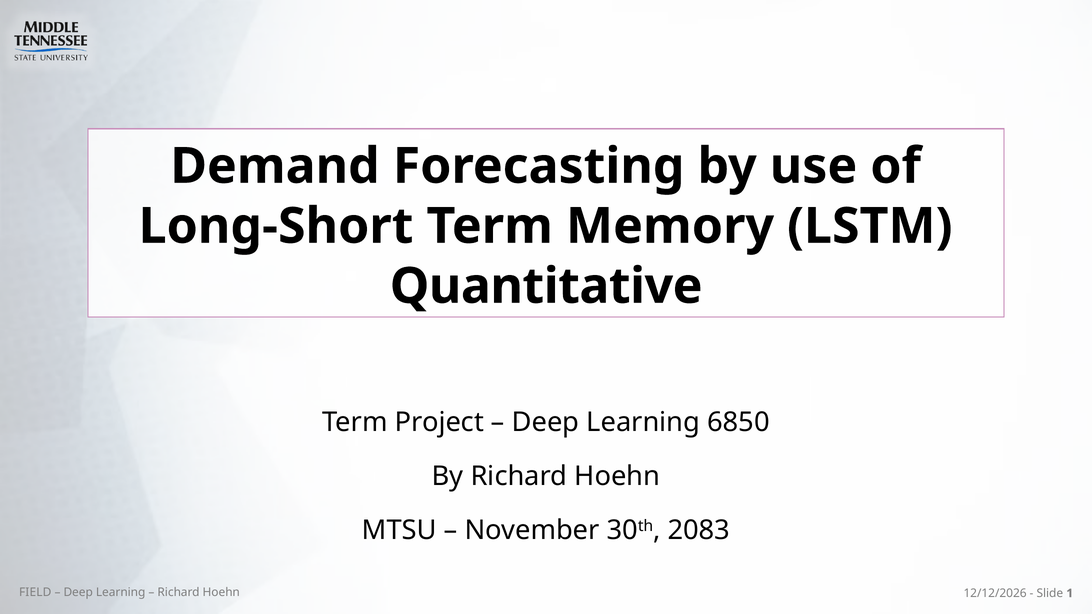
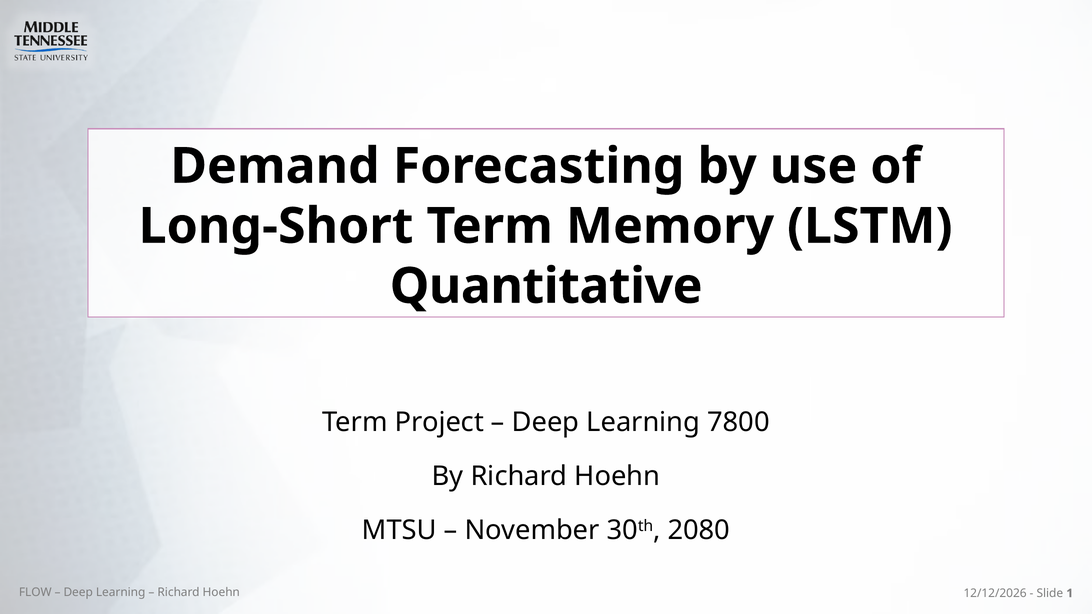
6850: 6850 -> 7800 (738, 422)
2083: 2083 -> 2080 (699, 530)
FIELD: FIELD -> FLOW (35, 592)
